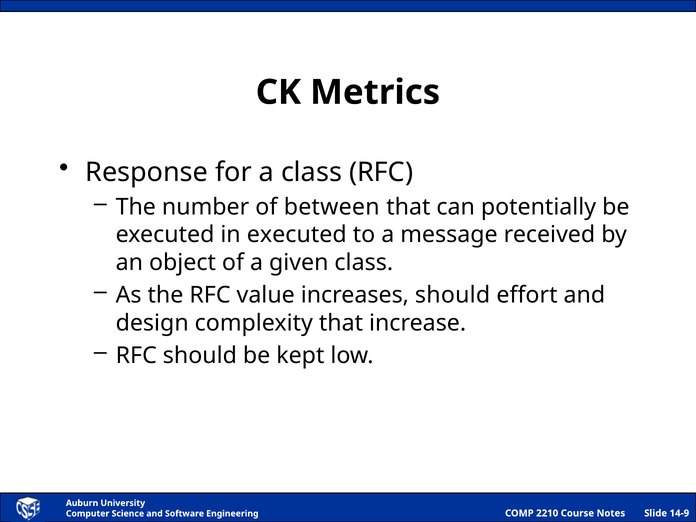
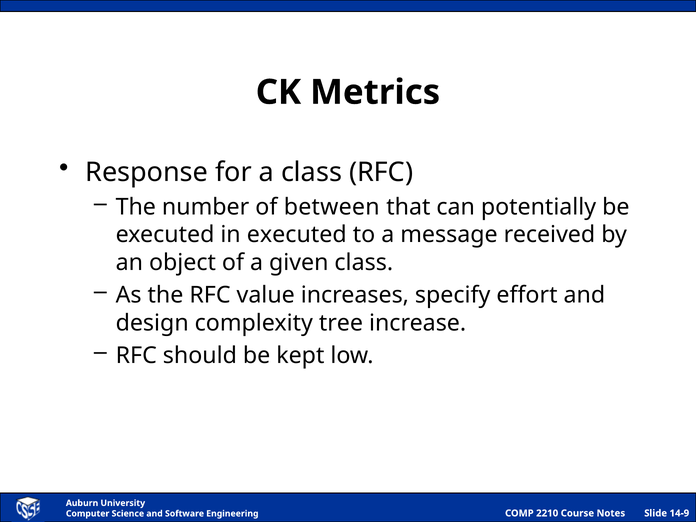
increases should: should -> specify (453, 295)
complexity that: that -> tree (341, 323)
